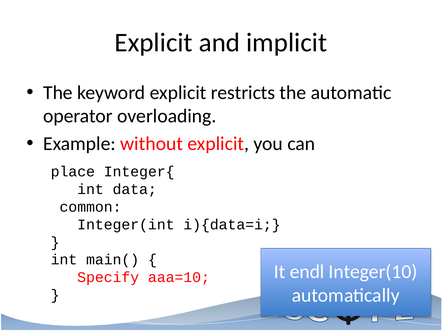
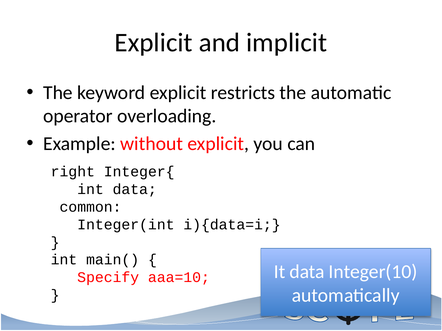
place: place -> right (73, 172)
It endl: endl -> data (307, 272)
